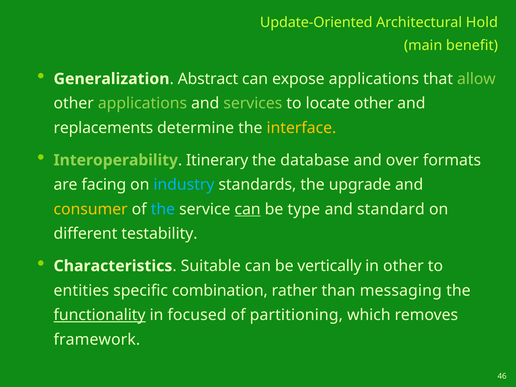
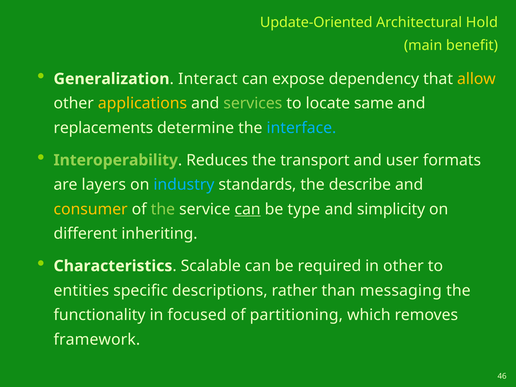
Abstract: Abstract -> Interact (208, 79)
expose applications: applications -> dependency (374, 79)
allow colour: light green -> yellow (476, 79)
applications colour: light green -> yellow (142, 103)
locate other: other -> same (374, 103)
interface colour: yellow -> light blue (301, 128)
Itinerary: Itinerary -> Reduces (217, 160)
database: database -> transport (315, 160)
over: over -> user (402, 160)
facing: facing -> layers (104, 185)
upgrade: upgrade -> describe (360, 185)
the colour: light blue -> light green (163, 209)
standard: standard -> simplicity (391, 209)
testability: testability -> inheriting (159, 234)
Suitable: Suitable -> Scalable (211, 266)
vertically: vertically -> required (329, 266)
combination: combination -> descriptions (220, 291)
functionality underline: present -> none (100, 315)
